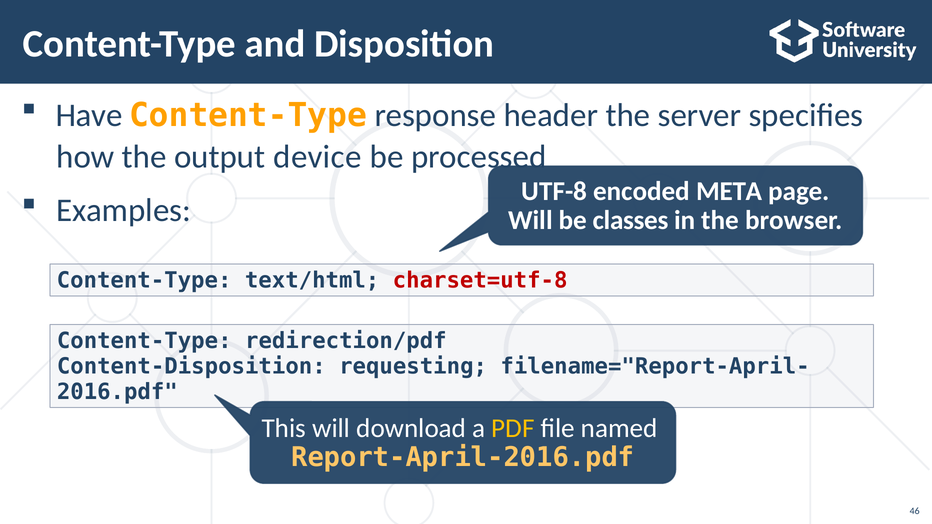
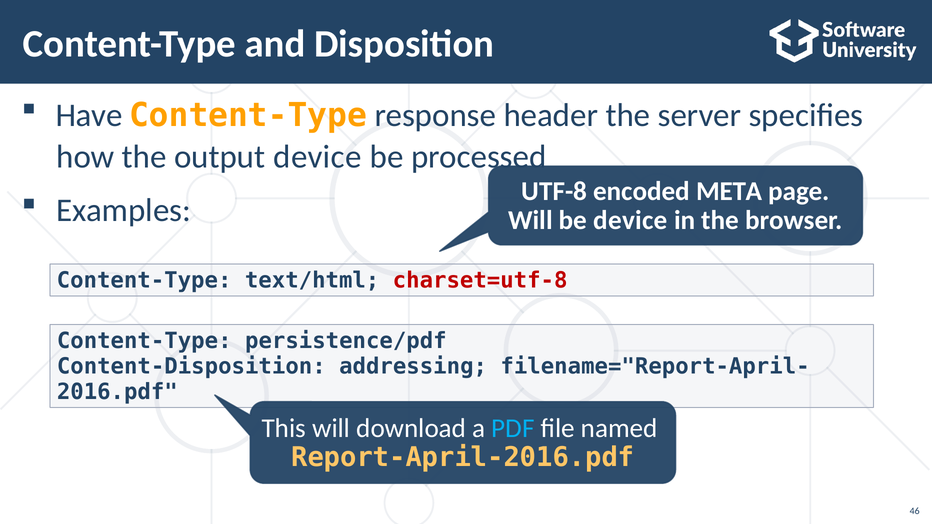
be classes: classes -> device (630, 220)
redirection/pdf: redirection/pdf -> persistence/pdf (346, 341)
requesting: requesting -> addressing (413, 367)
PDF colour: yellow -> light blue (513, 428)
